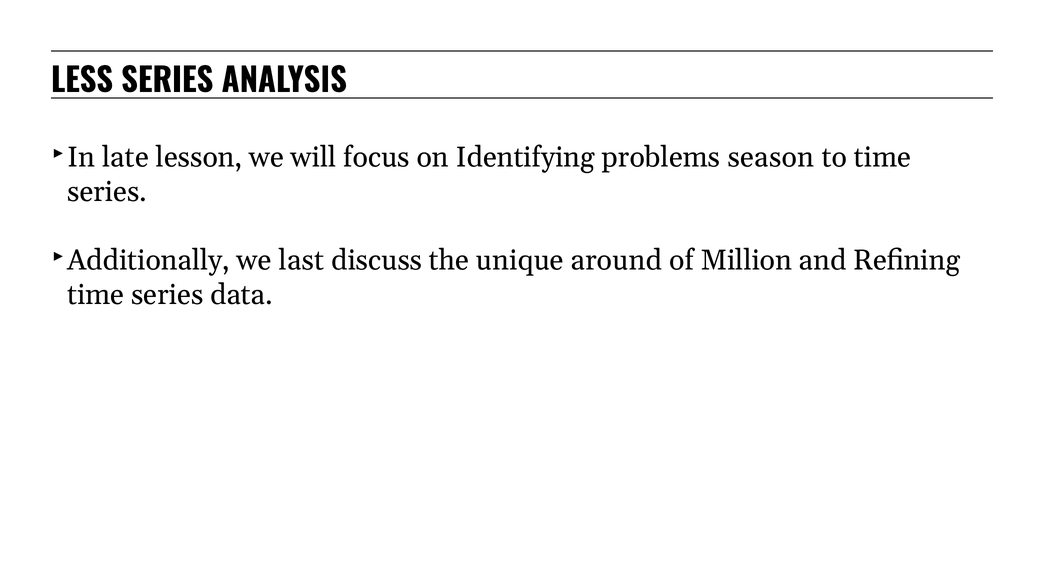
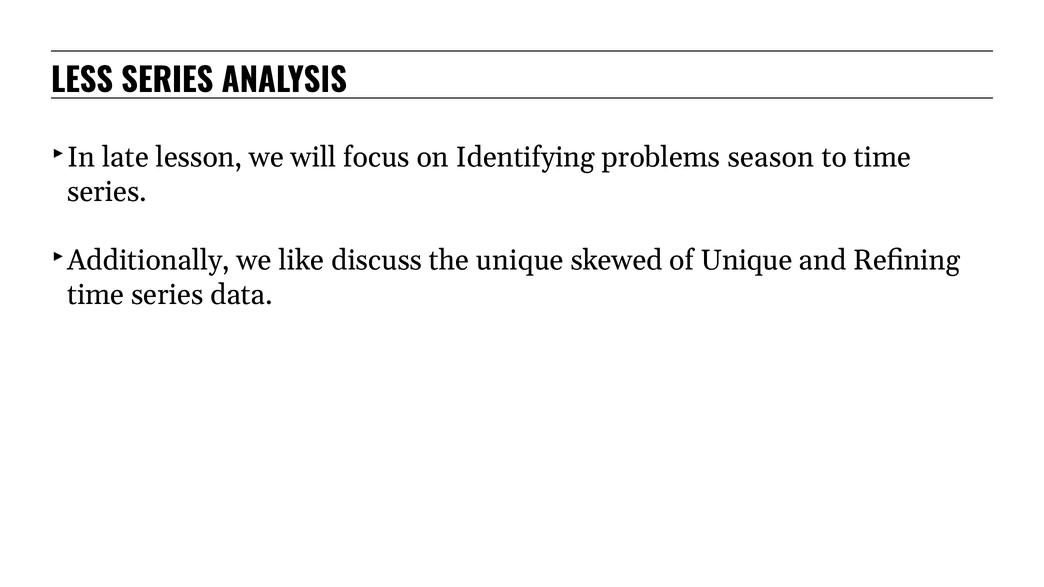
last: last -> like (301, 260)
around: around -> skewed (617, 260)
of Million: Million -> Unique (747, 260)
